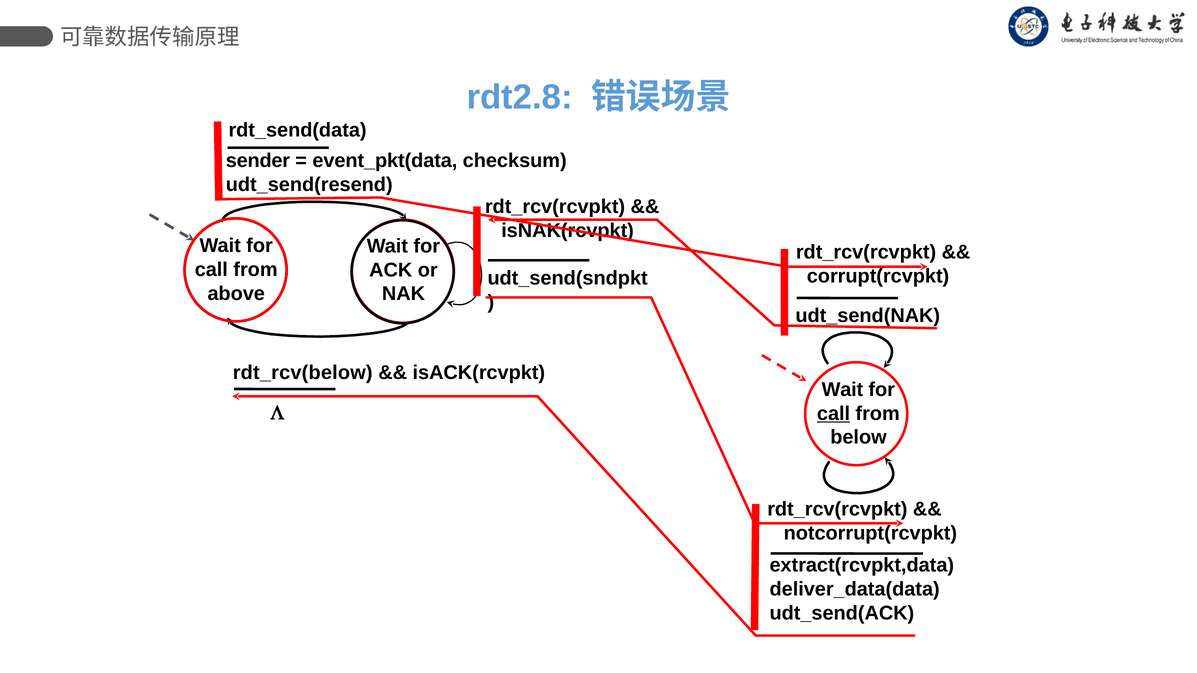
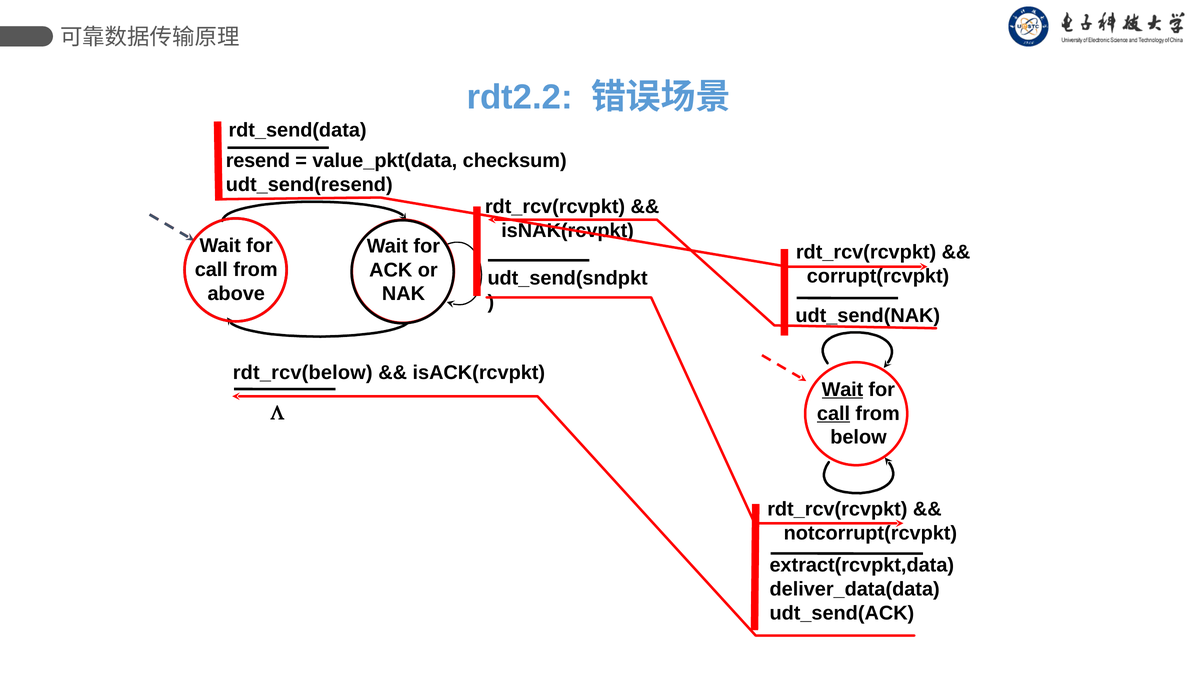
rdt2.8: rdt2.8 -> rdt2.2 (520, 98)
sender: sender -> resend (258, 161)
event_pkt(data: event_pkt(data -> value_pkt(data (385, 161)
Wait underline: none -> present (842, 390)
